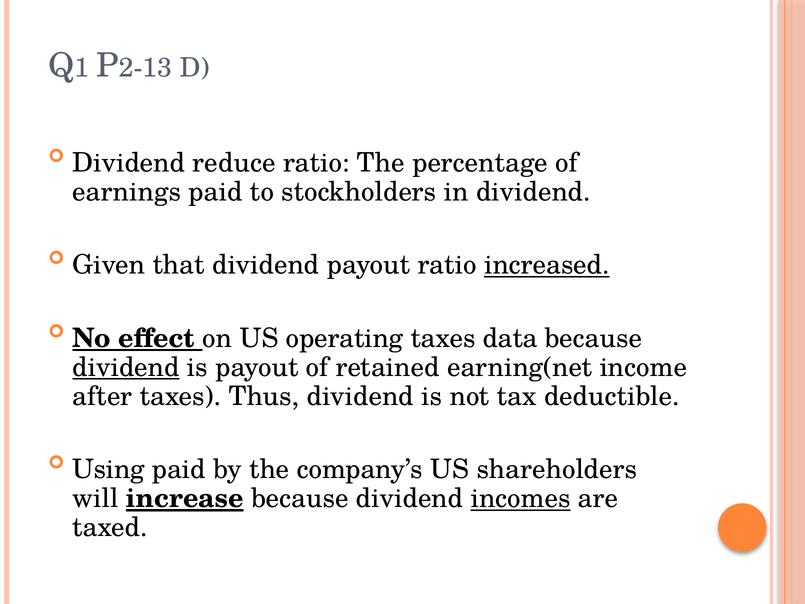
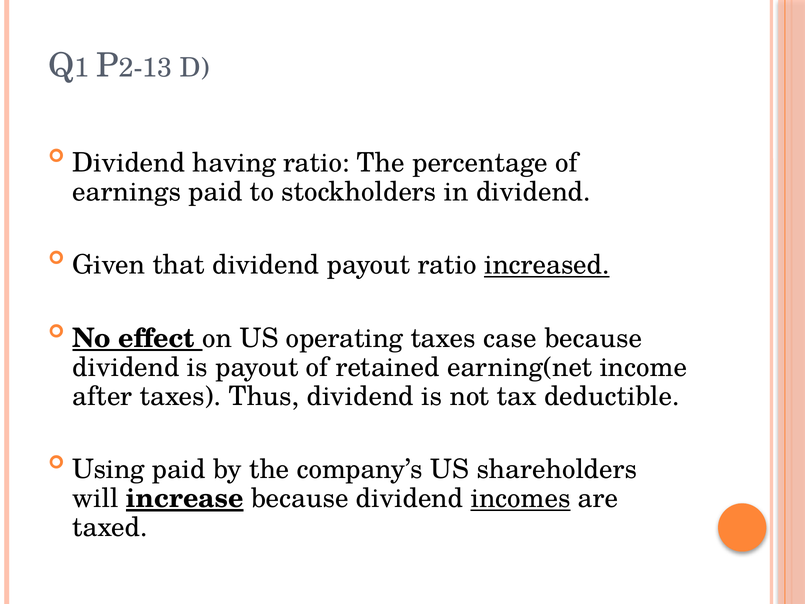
reduce: reduce -> having (234, 163)
data: data -> case (510, 338)
dividend underline: present -> none (126, 367)
